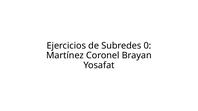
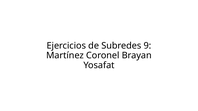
0: 0 -> 9 (147, 46)
